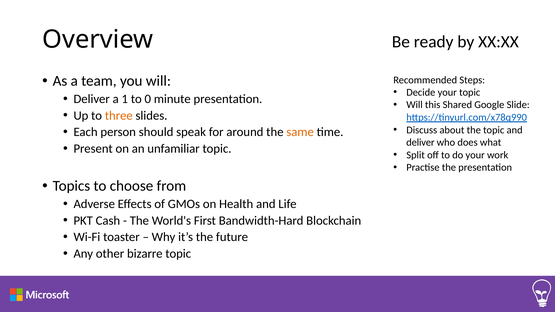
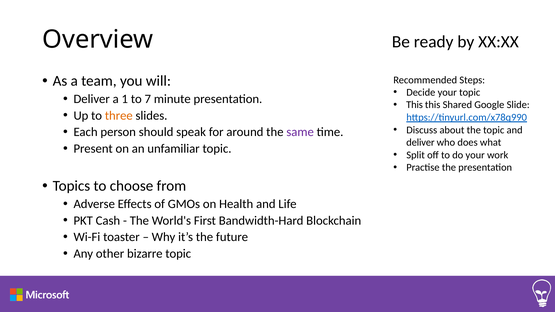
0: 0 -> 7 (148, 99)
Will: Will -> This (415, 105)
same colour: orange -> purple (300, 132)
